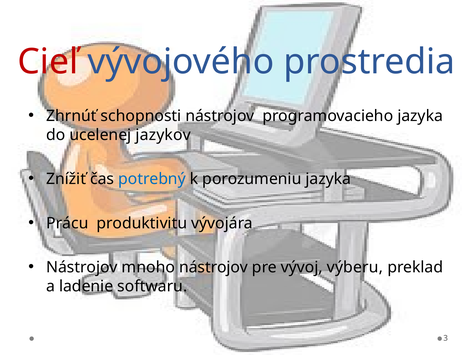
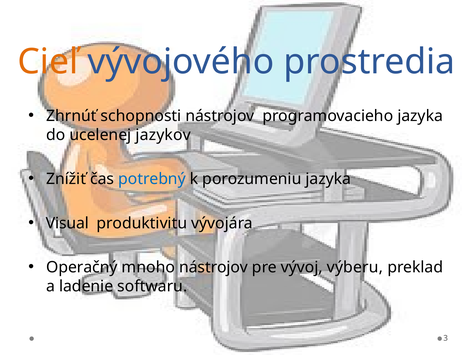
Cieľ colour: red -> orange (48, 62)
Prácu: Prácu -> Visual (67, 223)
Nástrojov: Nástrojov -> Operačný (82, 267)
